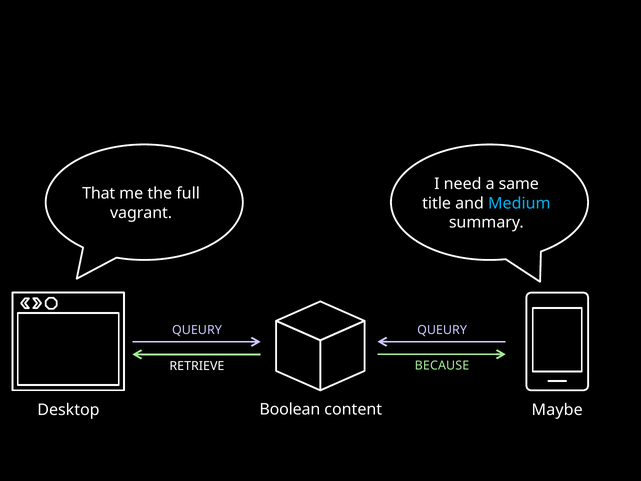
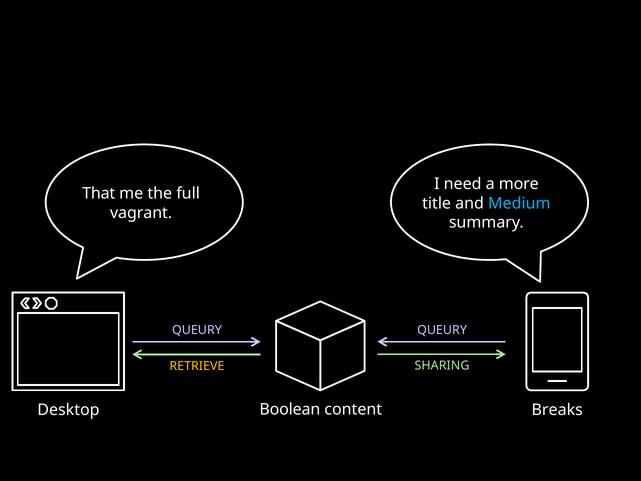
same: same -> more (519, 184)
BECAUSE: BECAUSE -> SHARING (442, 366)
RETRIEVE colour: white -> yellow (197, 366)
Maybe: Maybe -> Breaks (557, 410)
